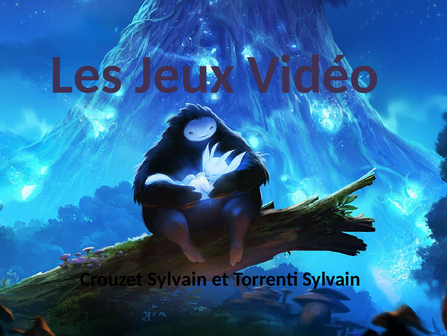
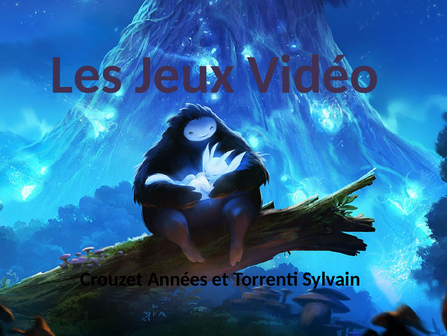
Crouzet Sylvain: Sylvain -> Années (178, 279)
